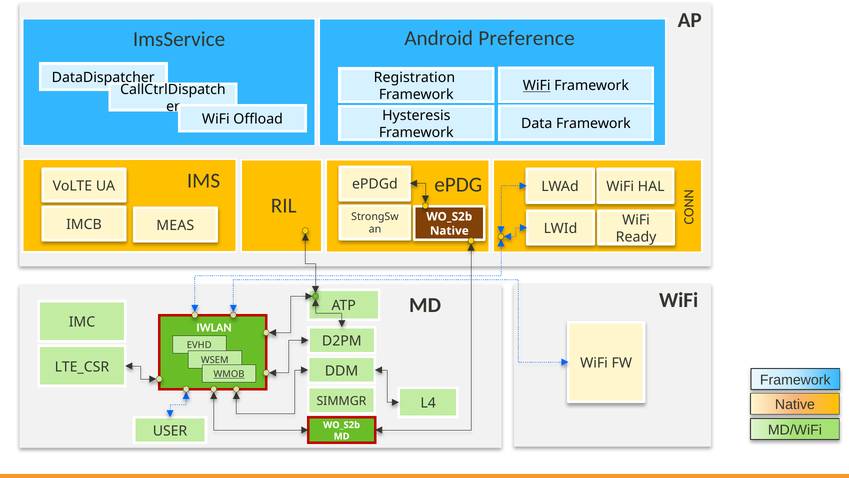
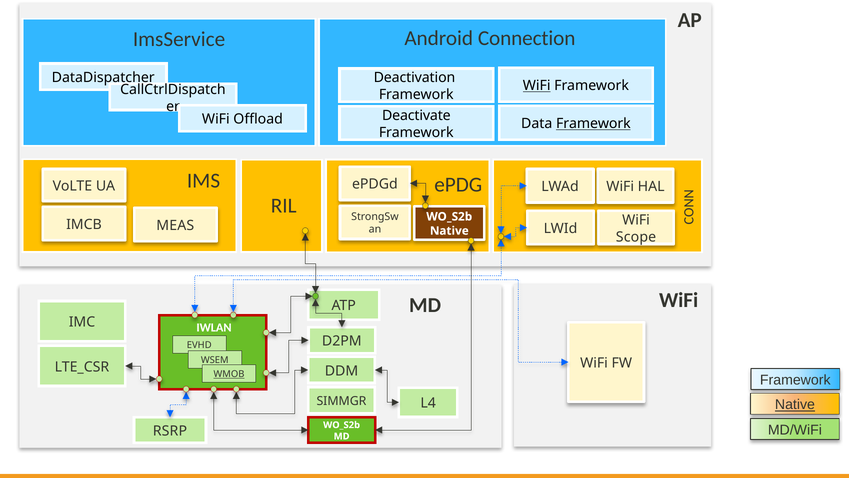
Preference: Preference -> Connection (527, 38)
Registration: Registration -> Deactivation (414, 78)
Hysteresis: Hysteresis -> Deactivate (416, 115)
Framework underline: none -> present (593, 124)
Ready: Ready -> Scope (636, 237)
Native underline: none -> present (795, 404)
USER: USER -> RSRP (170, 431)
